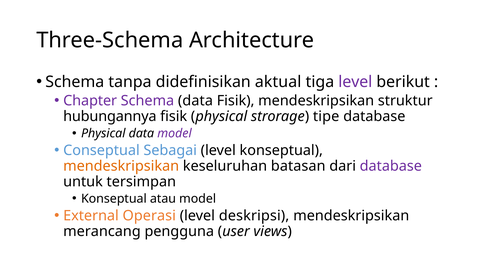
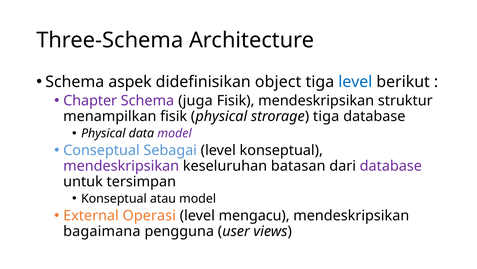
tanpa: tanpa -> aspek (130, 82)
aktual: aktual -> object (278, 82)
level colour: purple -> blue (355, 82)
Schema data: data -> juga (195, 101)
hubungannya: hubungannya -> menampilkan (110, 116)
strorage tipe: tipe -> tiga (326, 116)
mendeskripsikan colour: orange -> purple (121, 166)
deskripsi: deskripsi -> mengacu (254, 215)
merancang: merancang -> bagaimana (102, 231)
